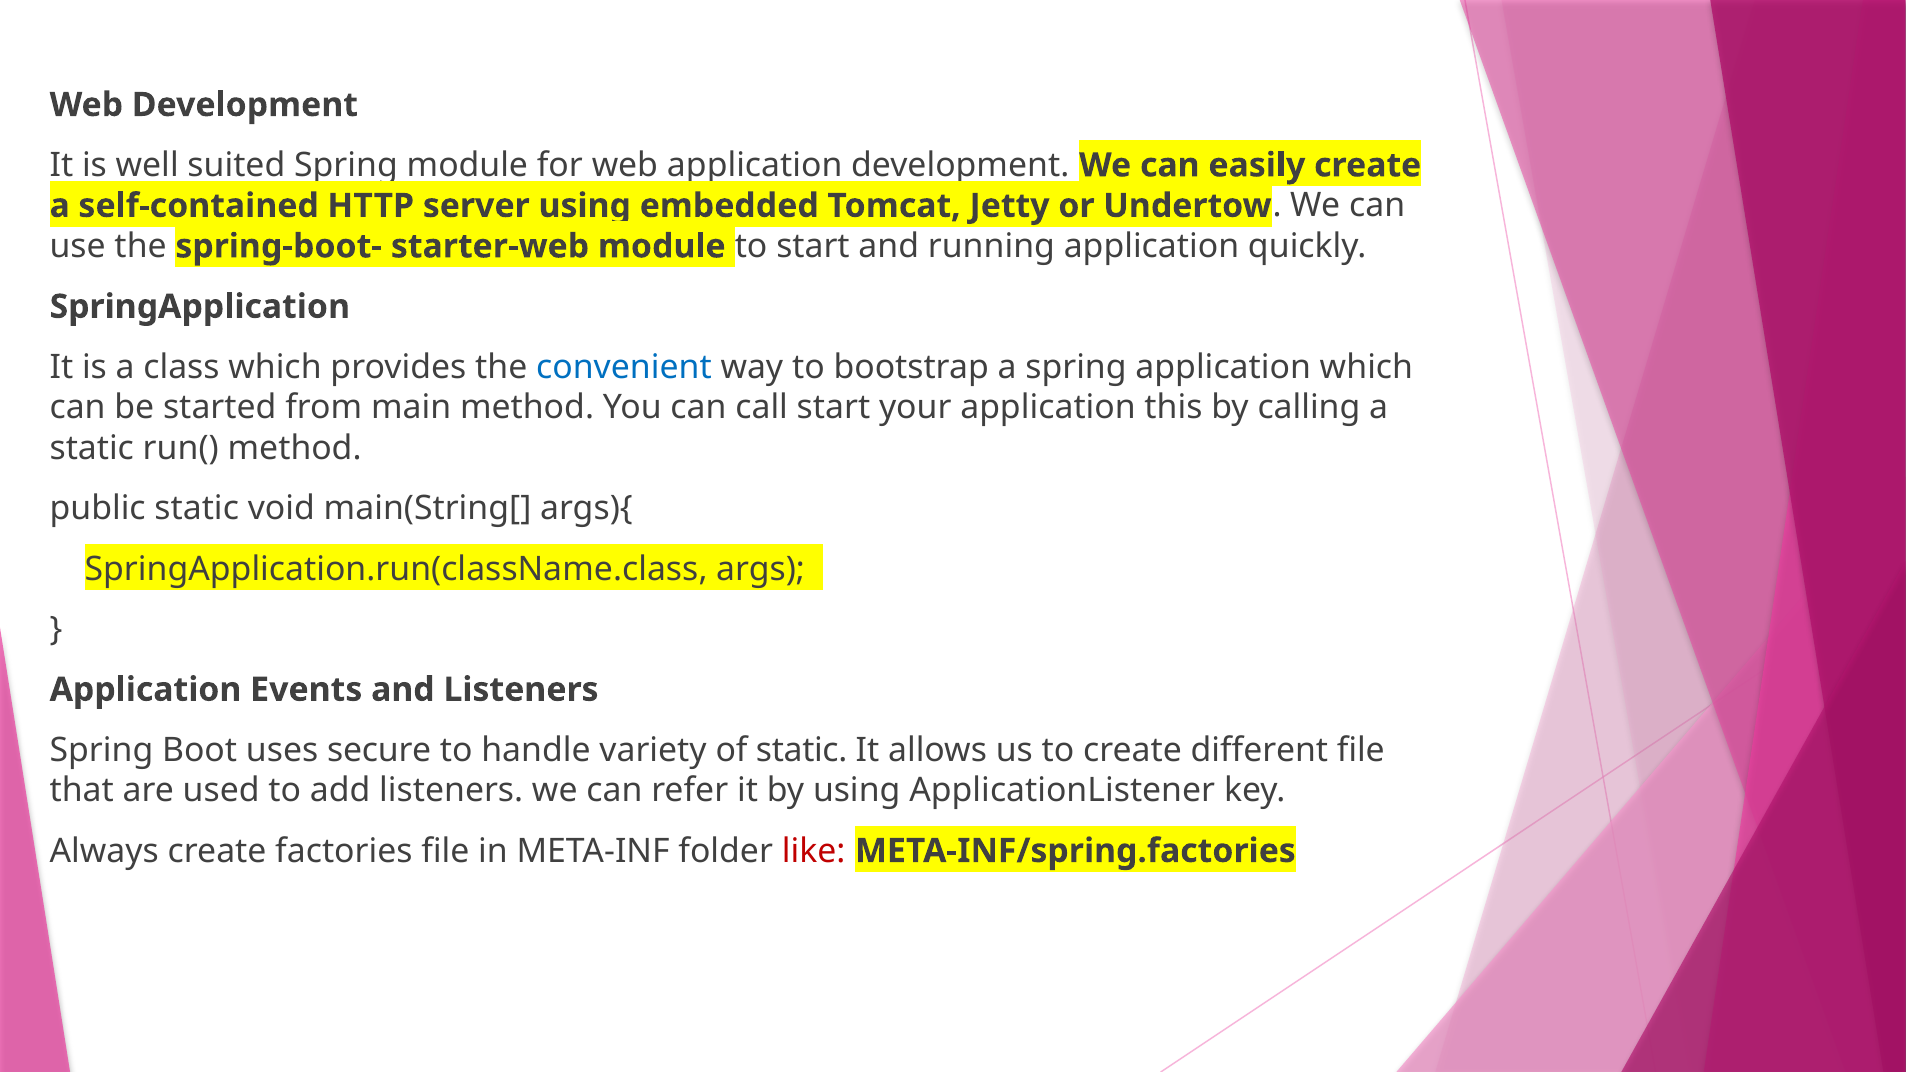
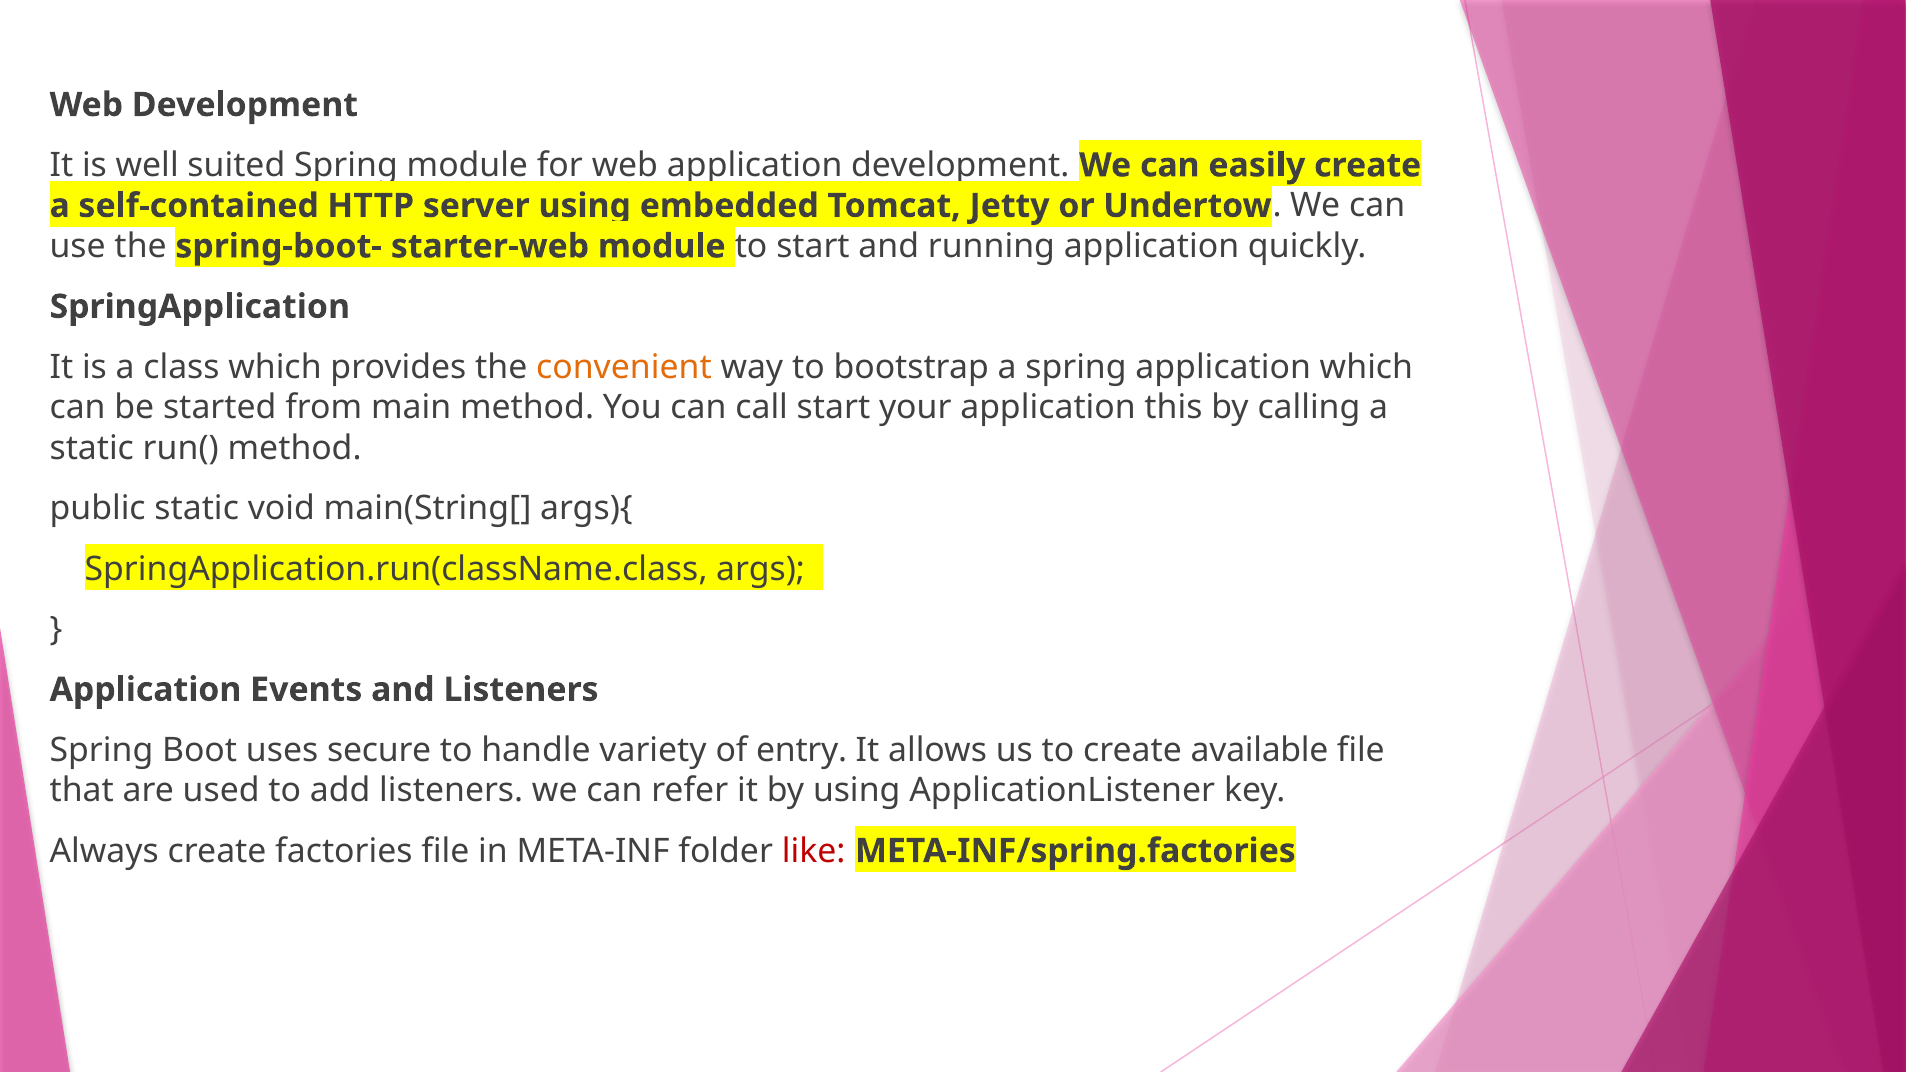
convenient colour: blue -> orange (624, 367)
of static: static -> entry (802, 750)
different: different -> available (1260, 750)
